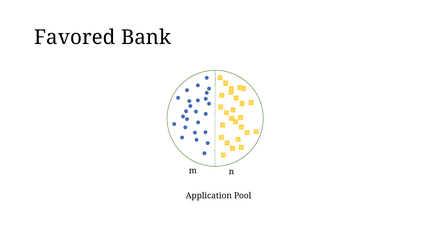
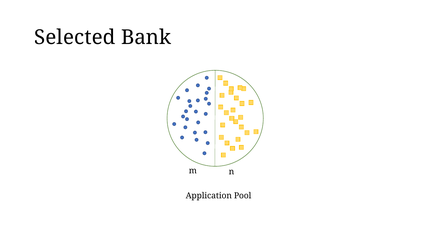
Favored: Favored -> Selected (75, 38)
